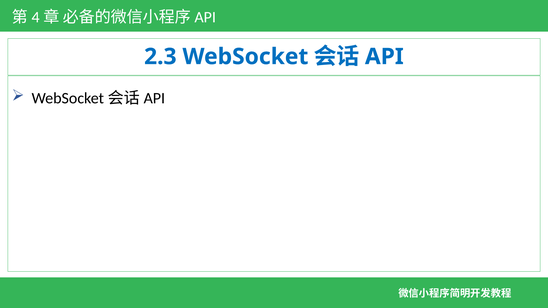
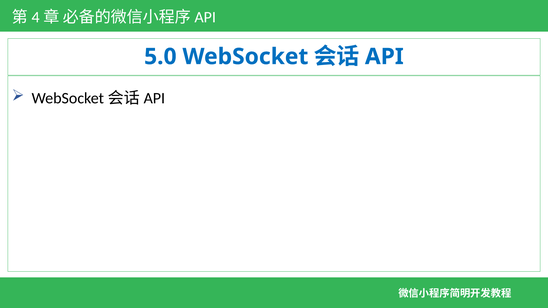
2.3: 2.3 -> 5.0 (160, 57)
